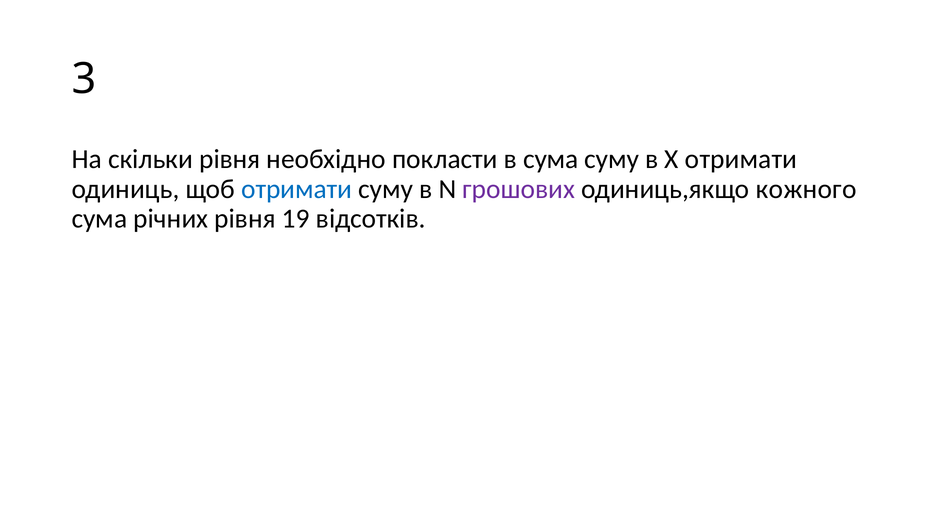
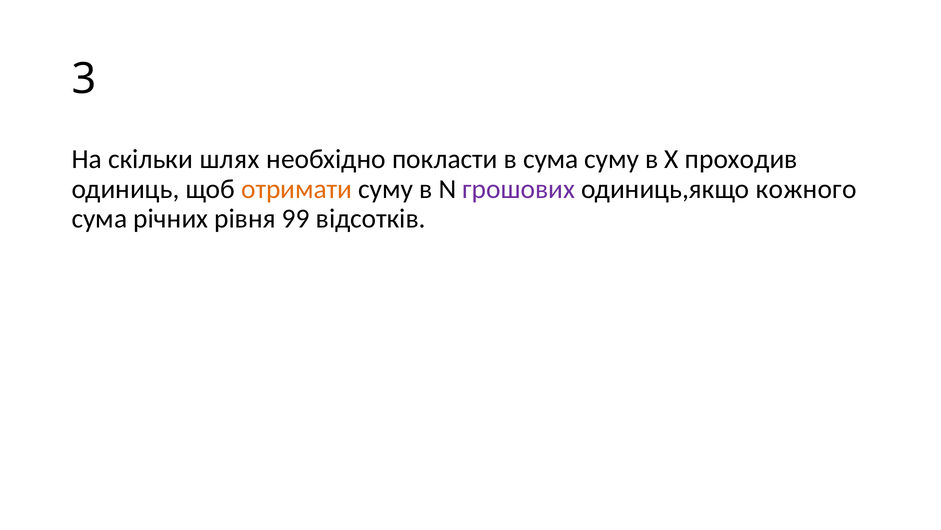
скільки рівня: рівня -> шлях (230, 159)
Х отримати: отримати -> проходив (741, 159)
отримати colour: blue -> orange (297, 189)
19: 19 -> 99 (296, 218)
